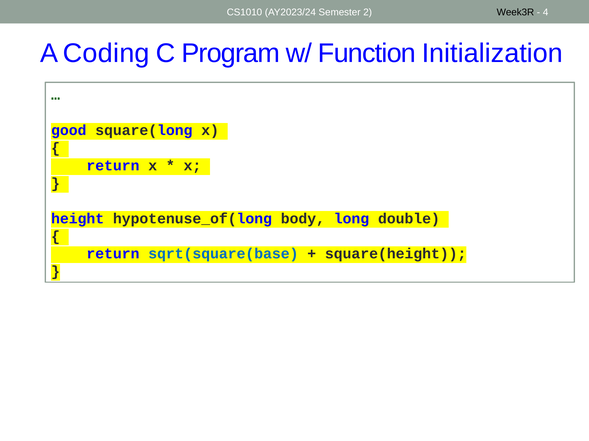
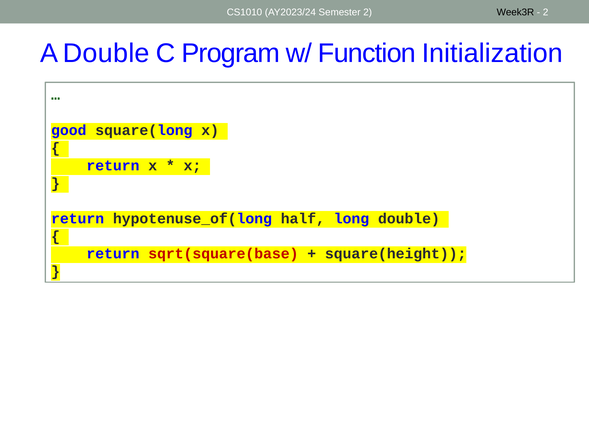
4: 4 -> 2 (546, 12)
A Coding: Coding -> Double (106, 53)
height: height -> return (78, 219)
body: body -> half (303, 219)
sqrt(square(base colour: blue -> red (223, 254)
